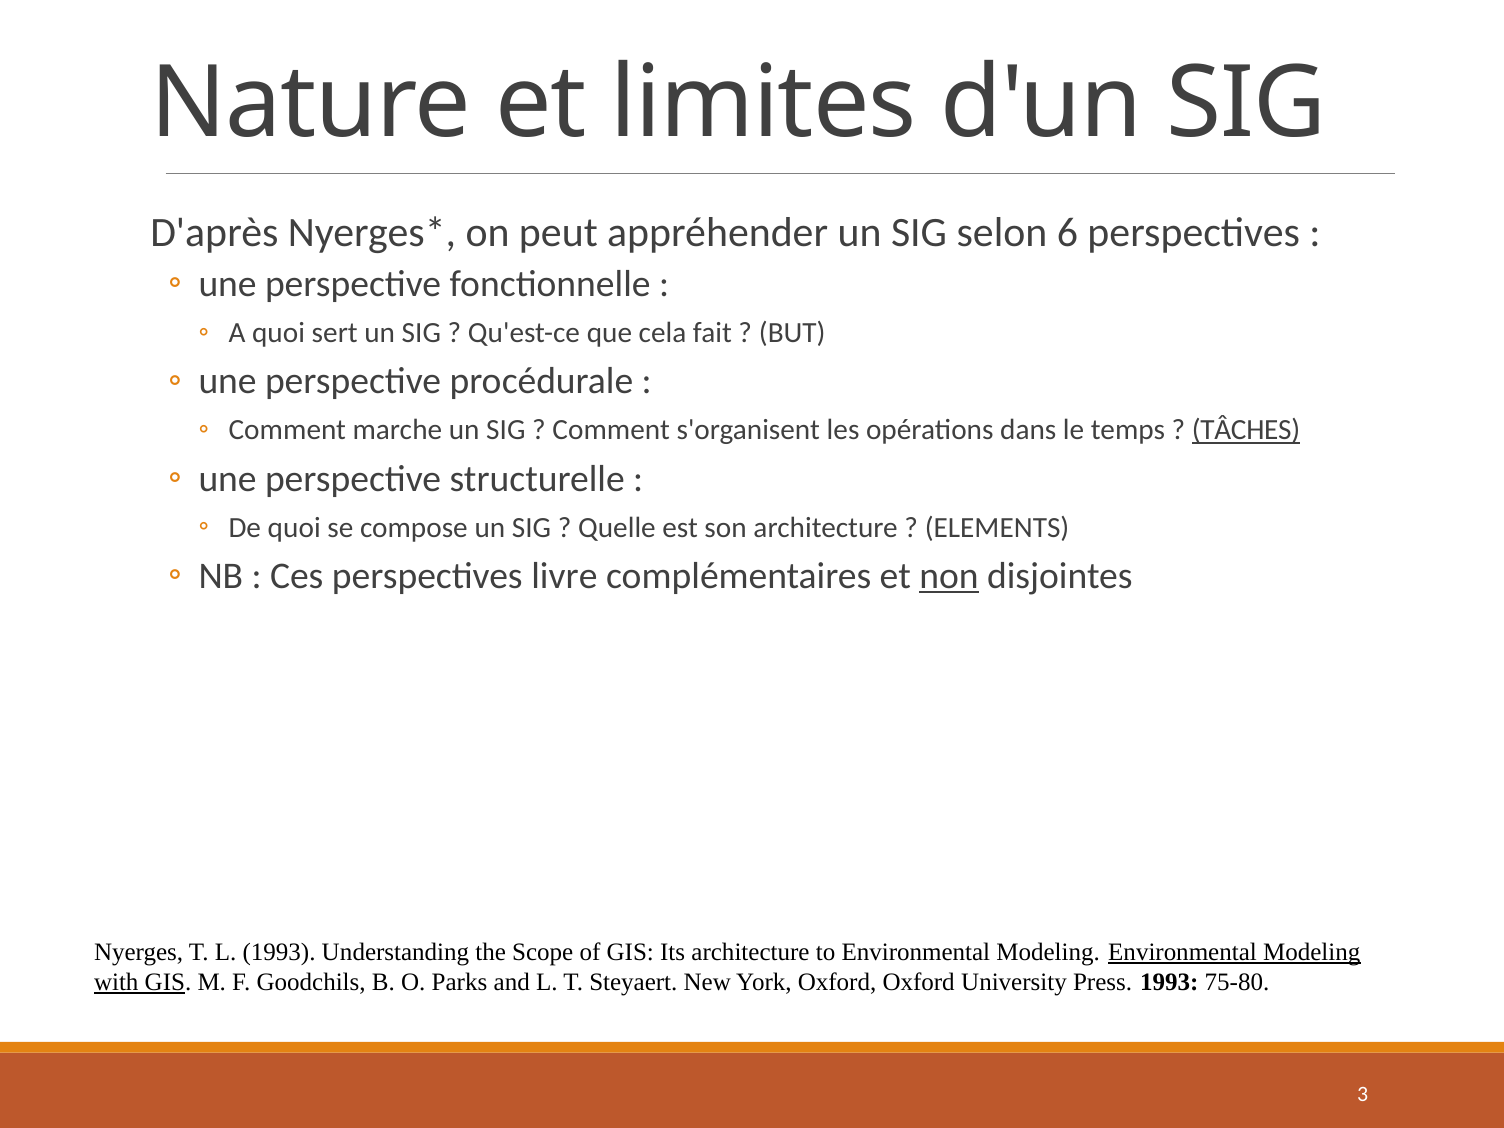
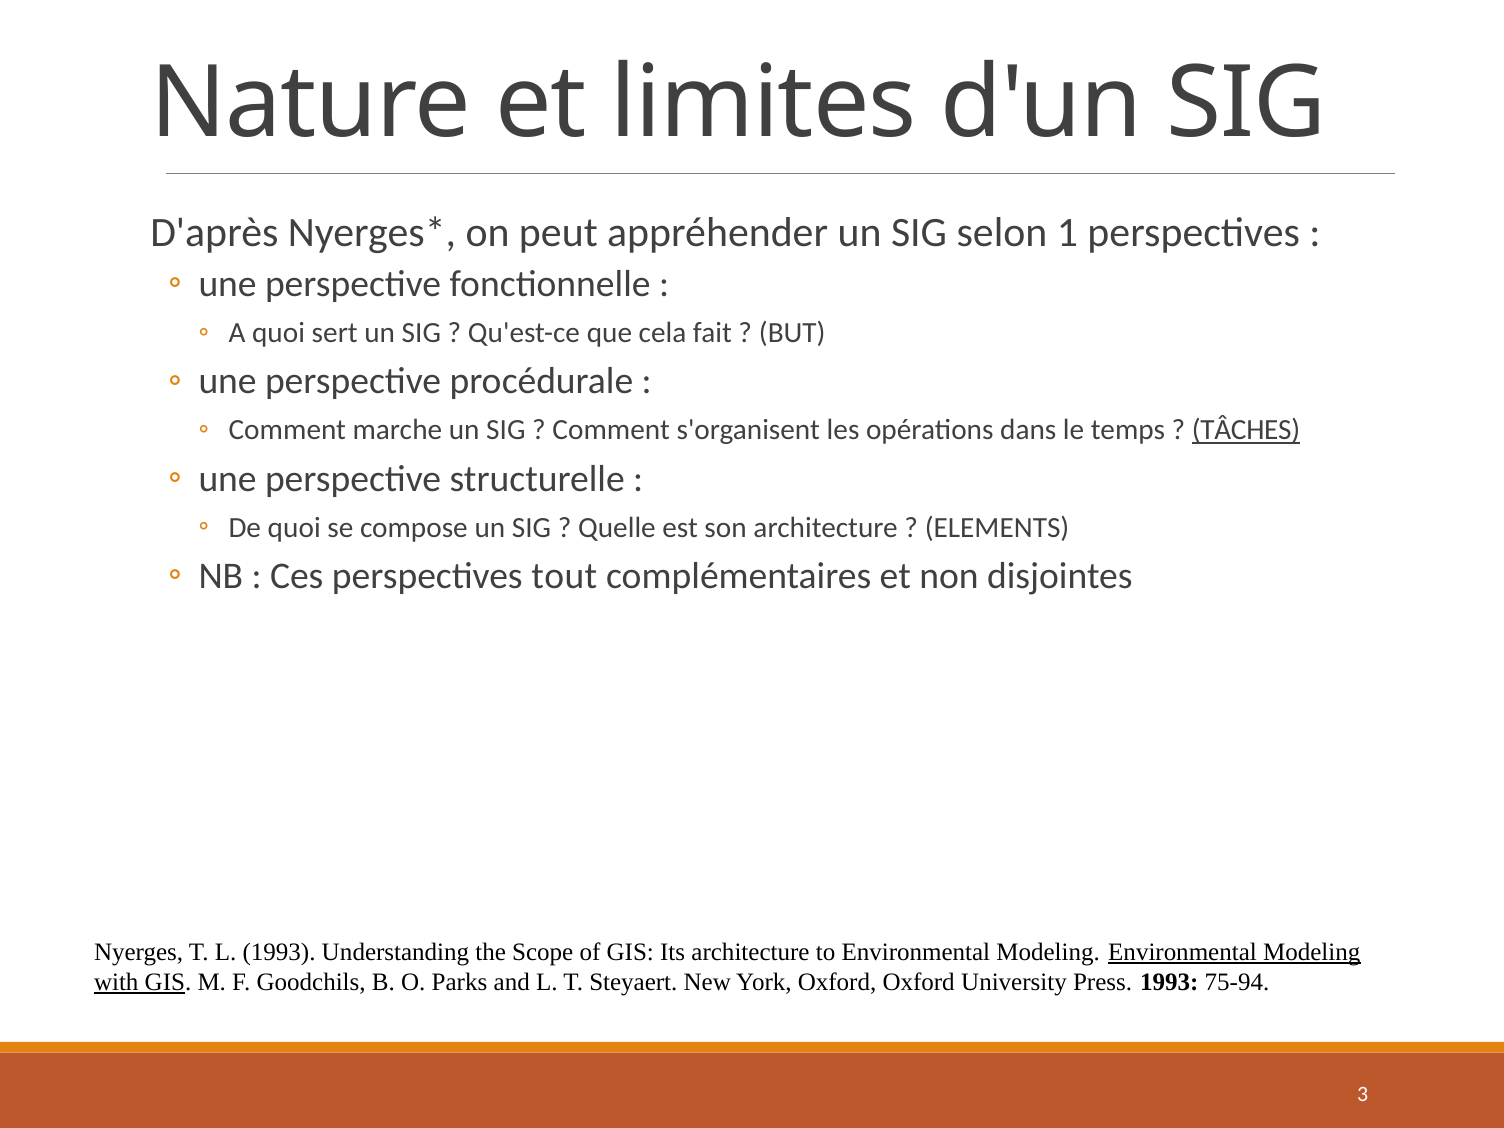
6: 6 -> 1 (1067, 233)
livre: livre -> tout (564, 576)
non underline: present -> none (949, 576)
75-80: 75-80 -> 75-94 (1237, 982)
